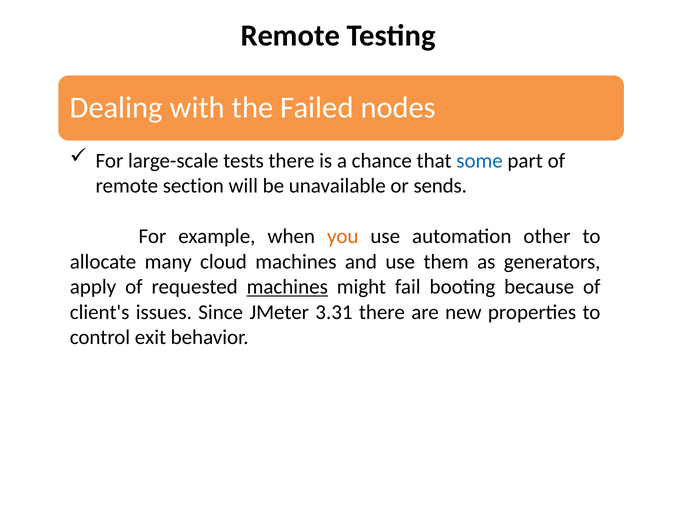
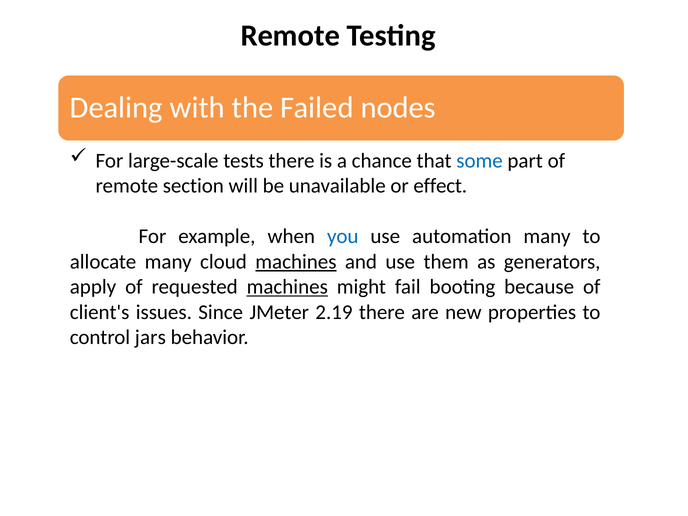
sends: sends -> effect (440, 186)
you colour: orange -> blue (343, 236)
automation other: other -> many (547, 236)
machines underline: none -> present (296, 262)
3.31: 3.31 -> 2.19 (334, 312)
exit: exit -> jars (150, 337)
